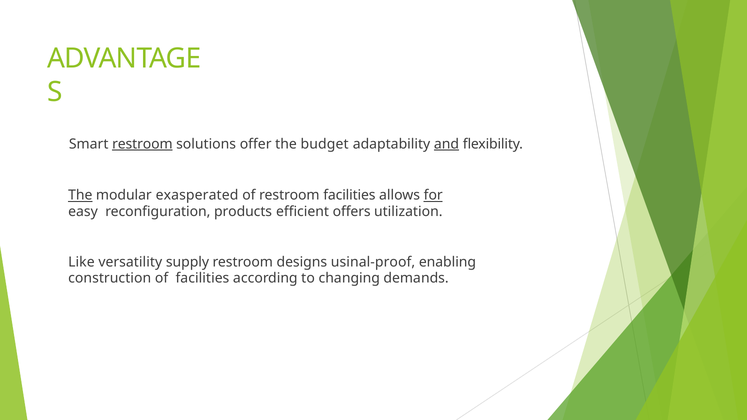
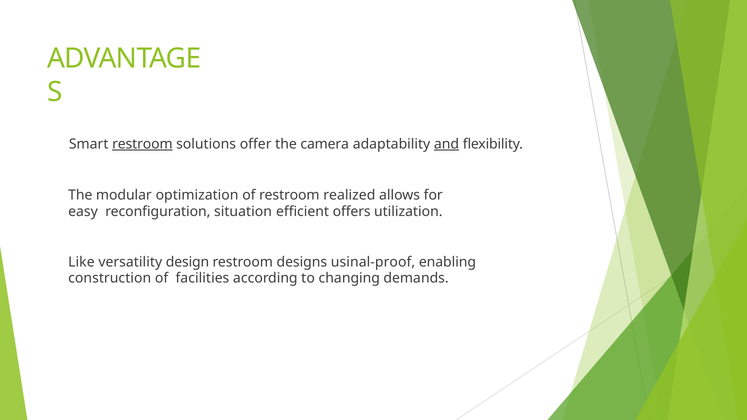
budget: budget -> camera (325, 144)
The underline: present -> none (80, 195)
exasperated: exasperated -> optimization (197, 195)
restroom facilities: facilities -> realized (349, 195)
for underline: present -> none (433, 195)
products: products -> situation (243, 212)
supply: supply -> design (188, 262)
